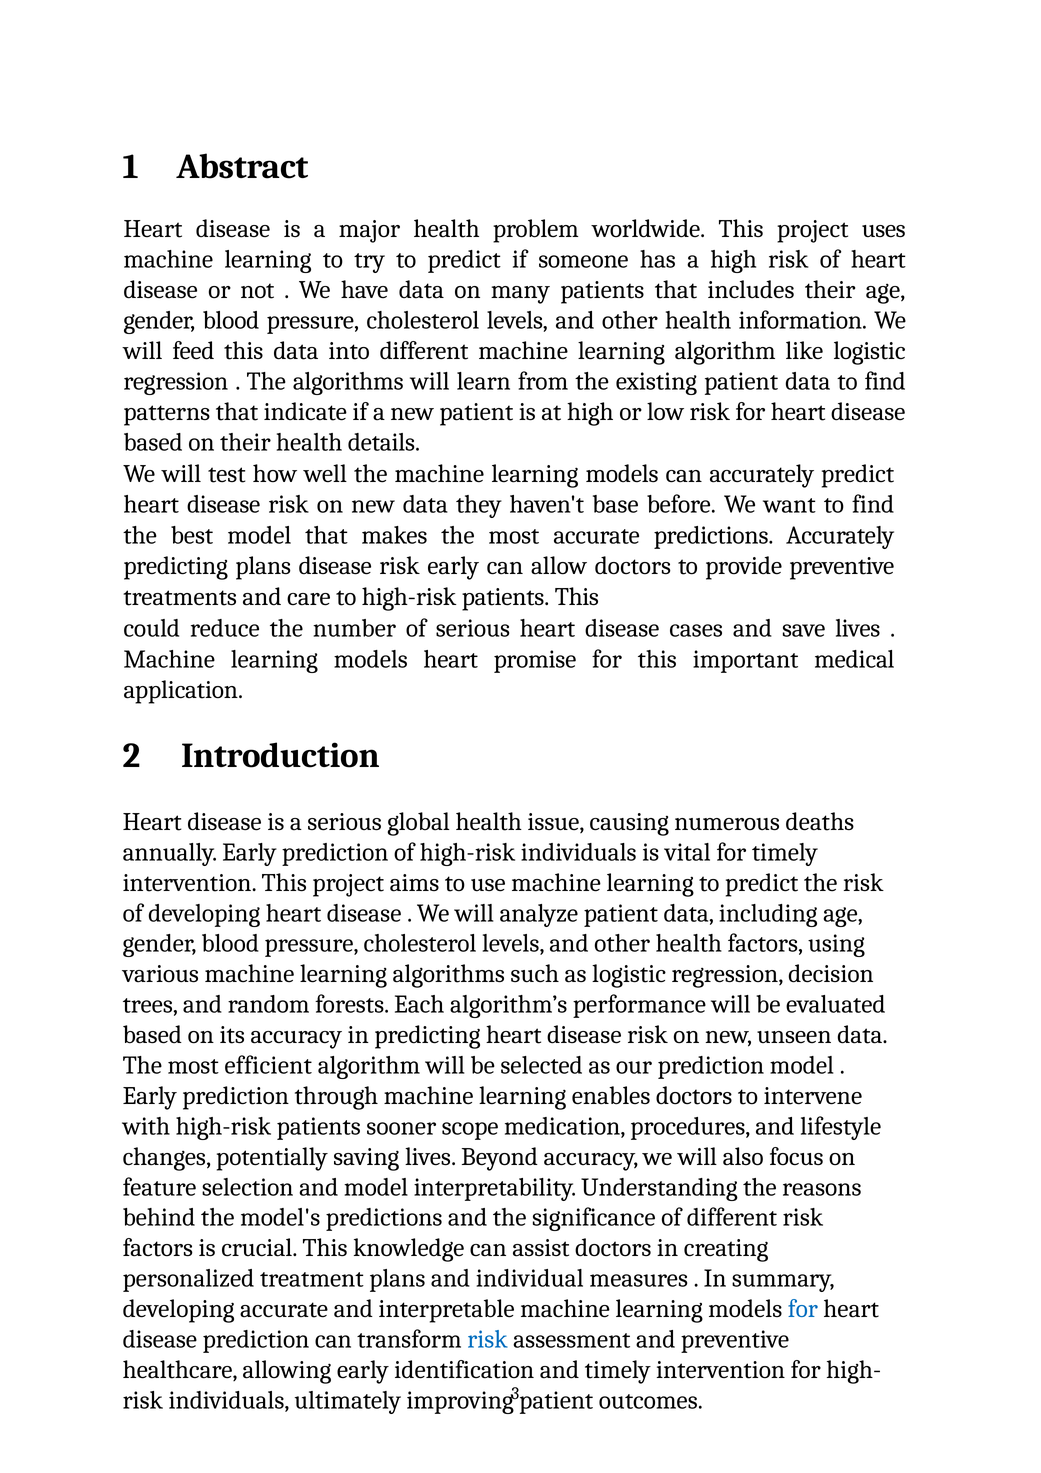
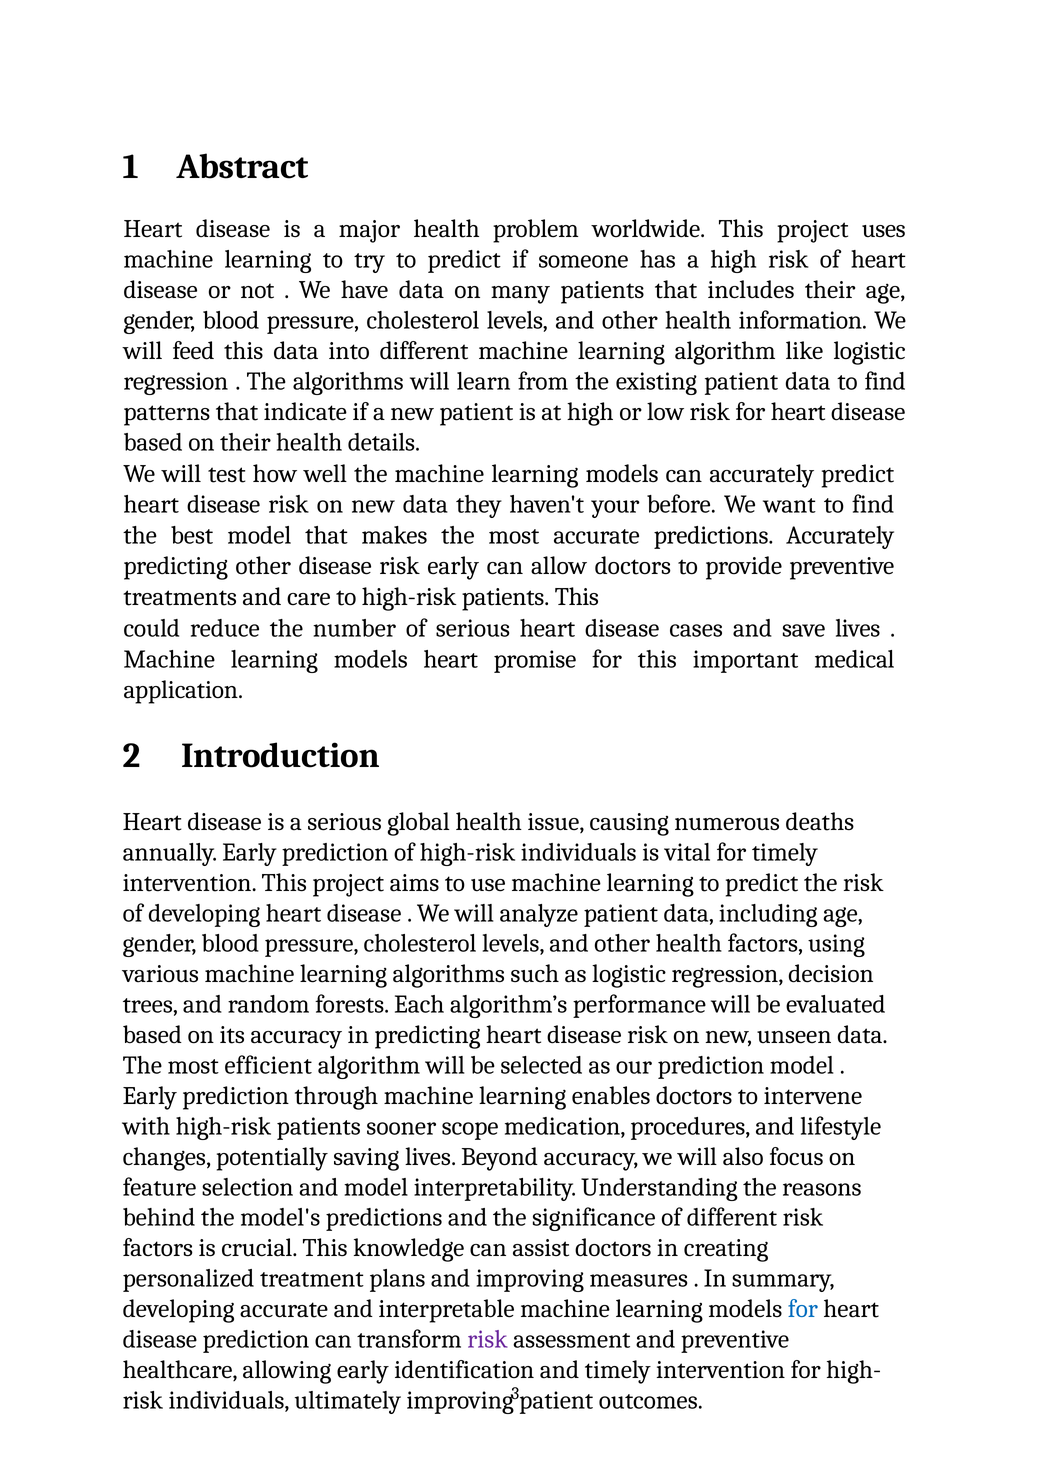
base: base -> your (616, 505)
predicting plans: plans -> other (263, 566)
and individual: individual -> improving (530, 1279)
risk colour: blue -> purple (487, 1340)
